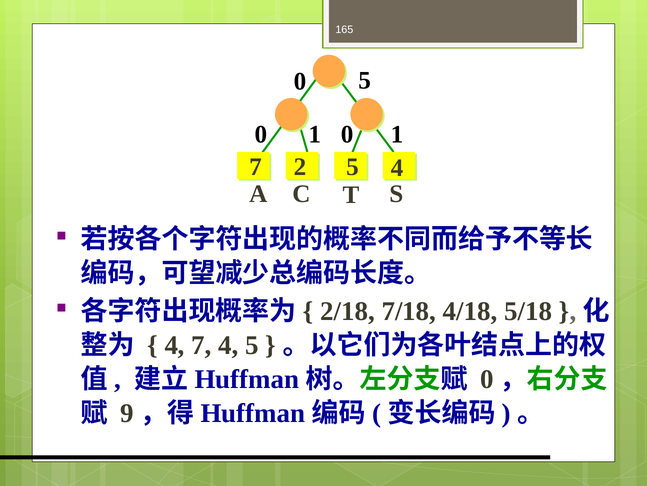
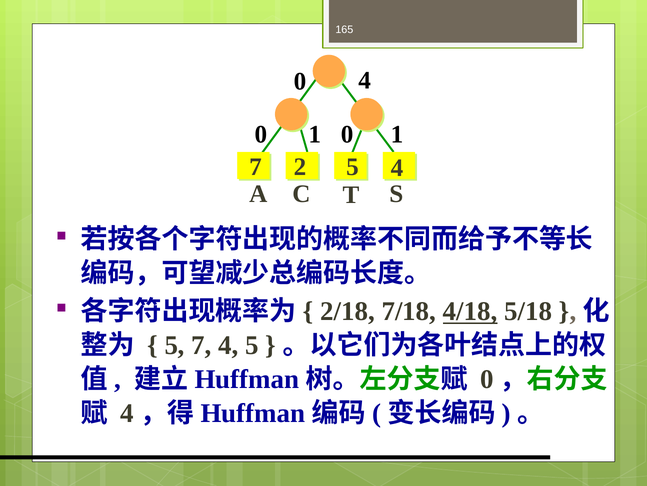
0 5: 5 -> 4 (365, 80)
4/18 underline: none -> present (470, 311)
4: 4 -> 5 (175, 345)
9: 9 -> 4 (127, 413)
